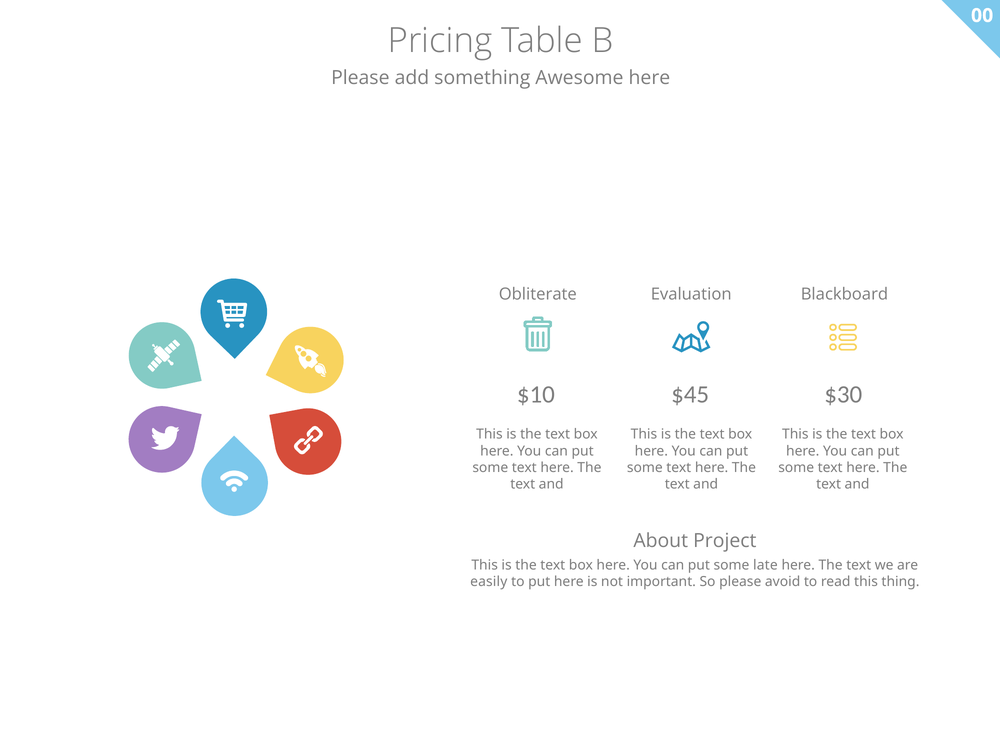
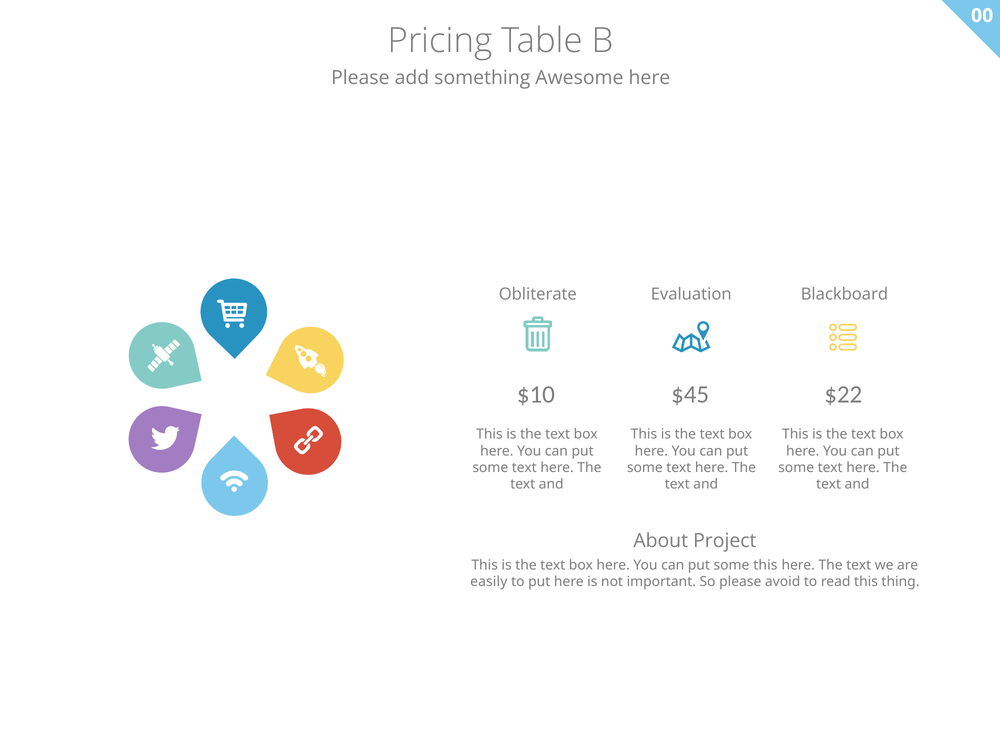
$30: $30 -> $22 (843, 395)
some late: late -> this (765, 565)
